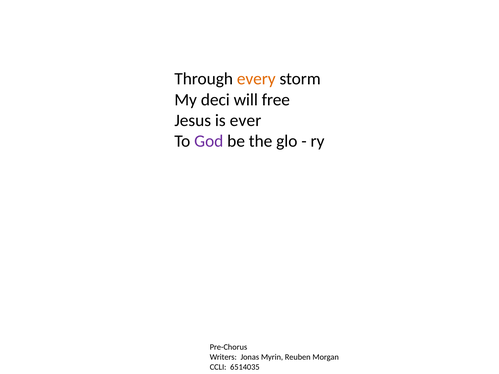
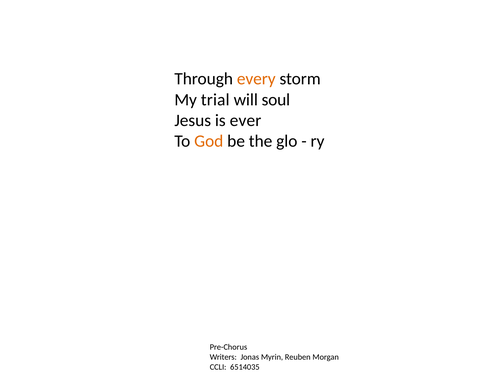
deci: deci -> trial (215, 100)
free: free -> soul (276, 100)
God colour: purple -> orange (209, 141)
